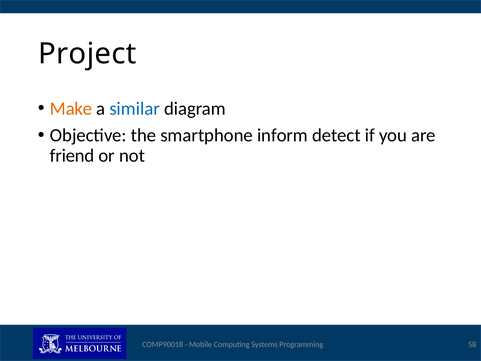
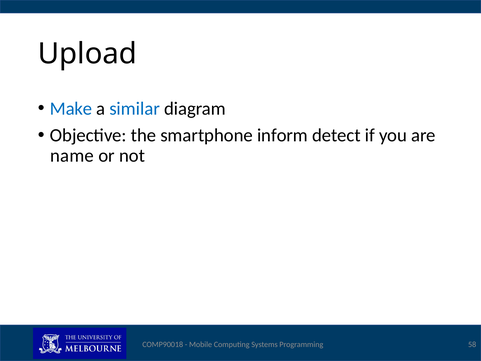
Project: Project -> Upload (87, 54)
Make colour: orange -> blue (71, 108)
friend: friend -> name (72, 156)
